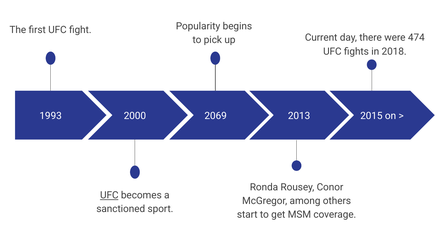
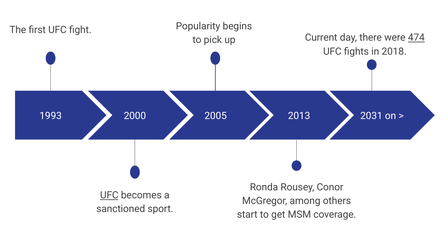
474 underline: none -> present (416, 38)
2069: 2069 -> 2005 (216, 116)
2015: 2015 -> 2031 (371, 116)
